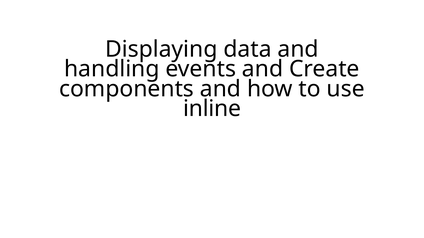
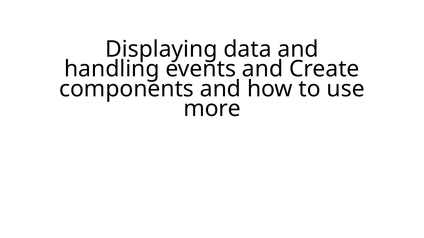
inline: inline -> more (212, 109)
